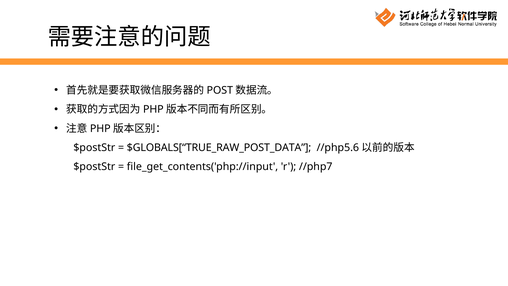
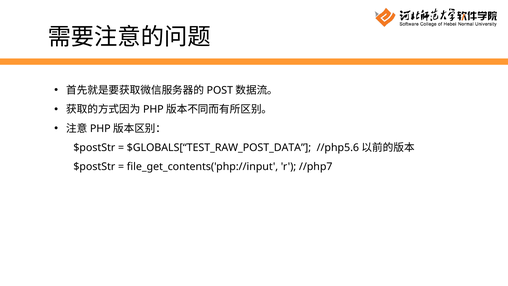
$GLOBALS[“TRUE_RAW_POST_DATA: $GLOBALS[“TRUE_RAW_POST_DATA -> $GLOBALS[“TEST_RAW_POST_DATA (219, 147)
